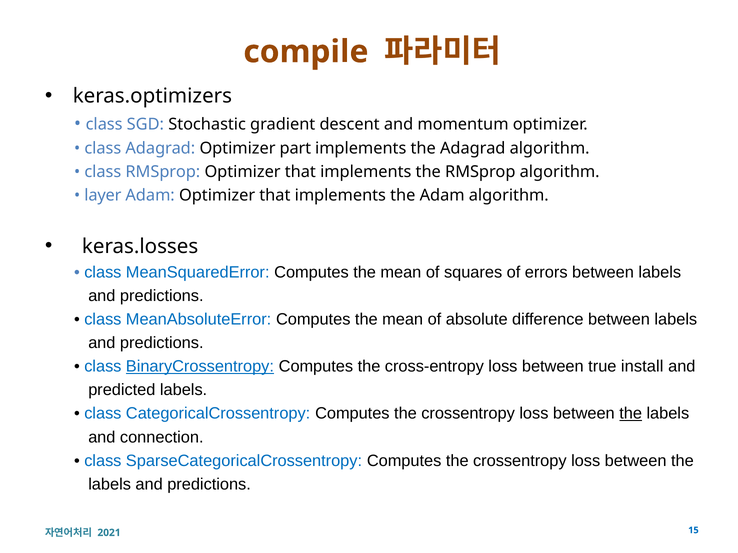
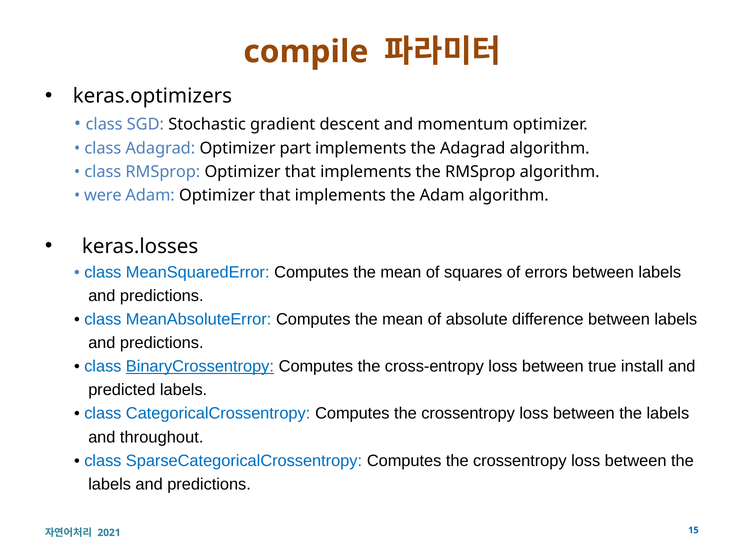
layer: layer -> were (103, 196)
the underline: present -> none (631, 414)
connection: connection -> throughout (162, 438)
